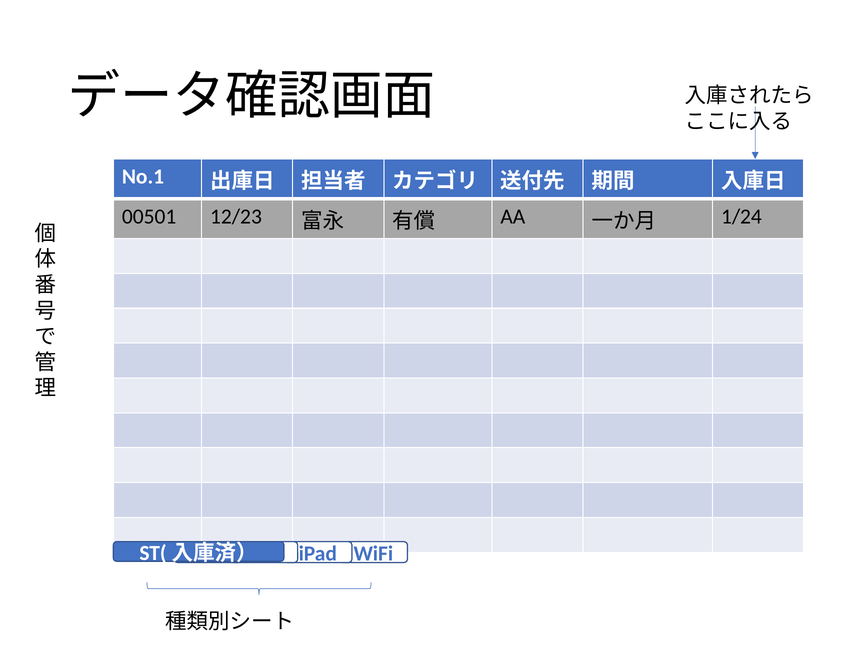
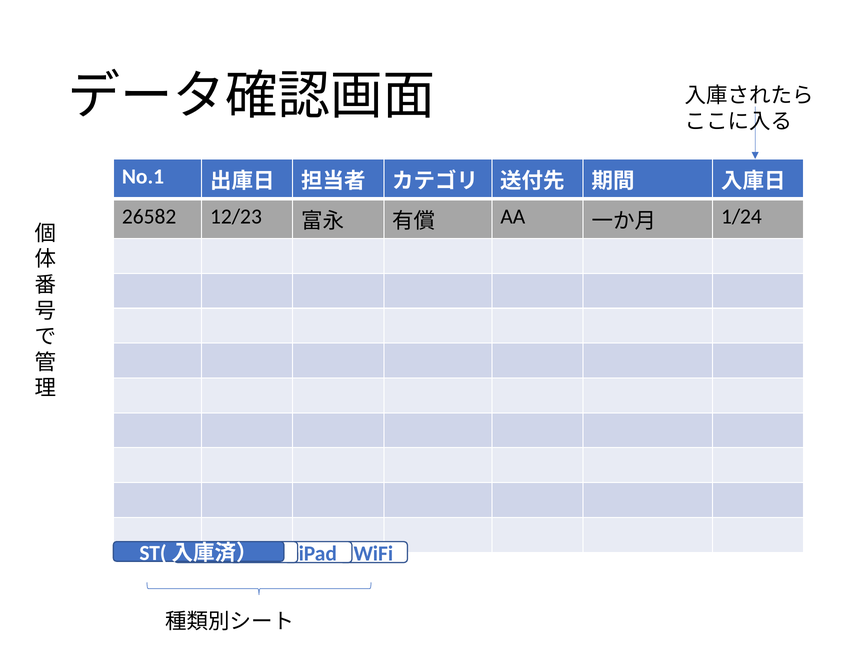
00501: 00501 -> 26582 (149, 216)
